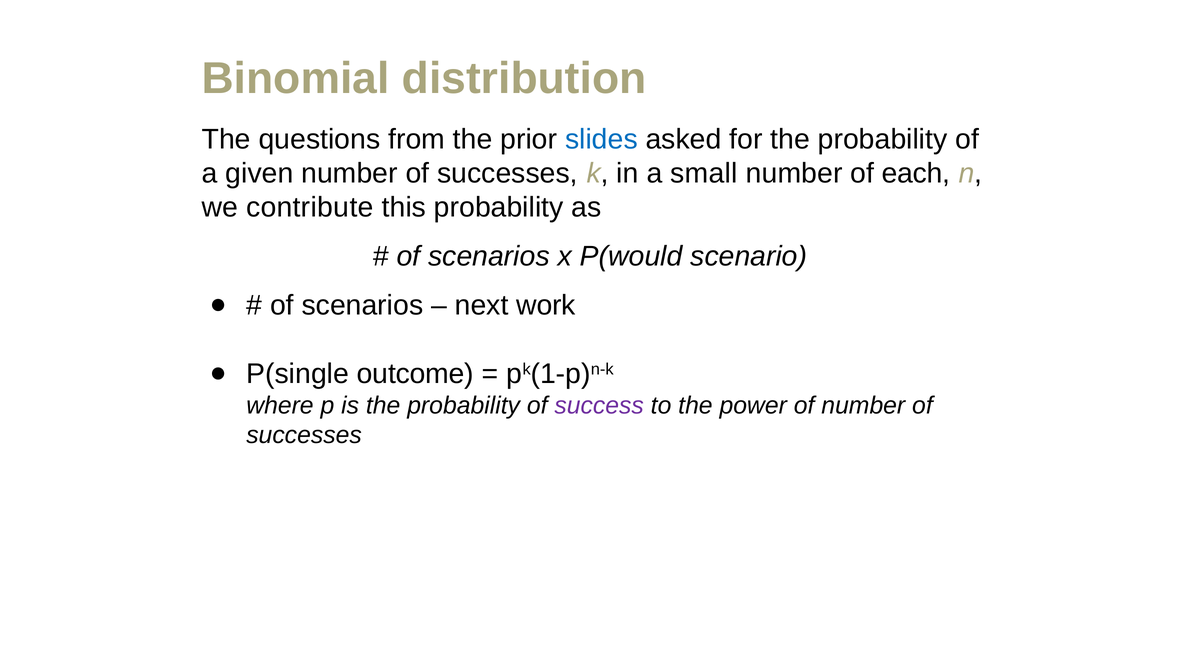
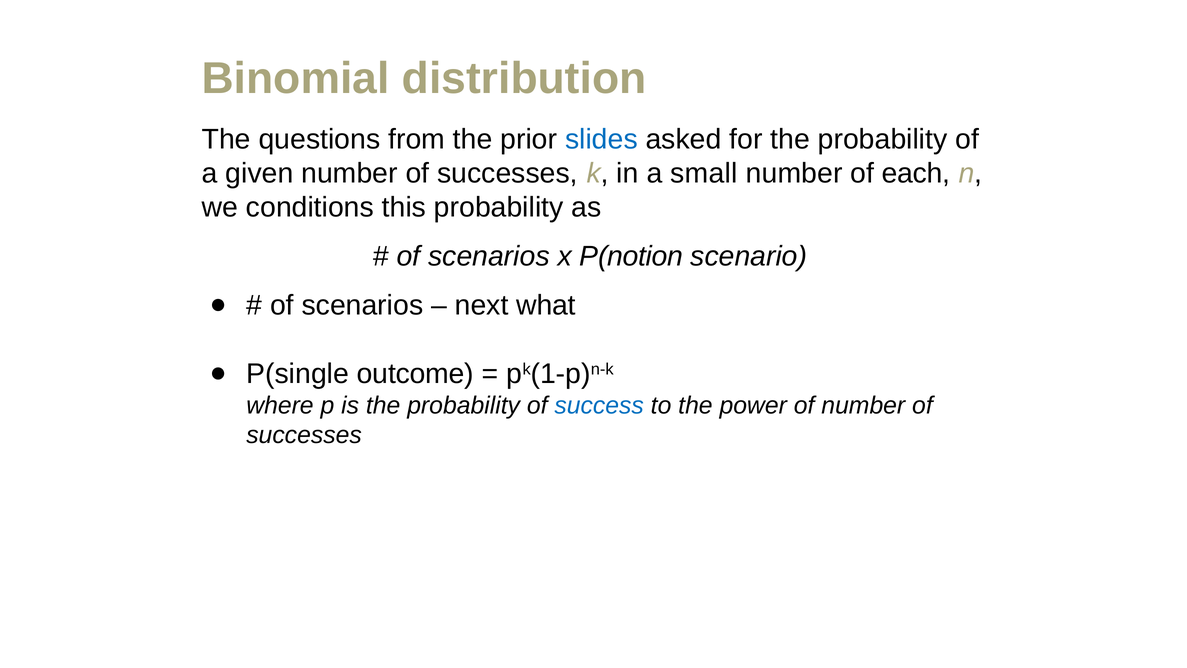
contribute: contribute -> conditions (310, 207)
P(would: P(would -> P(notion (631, 256)
work: work -> what (546, 305)
success colour: purple -> blue (599, 405)
